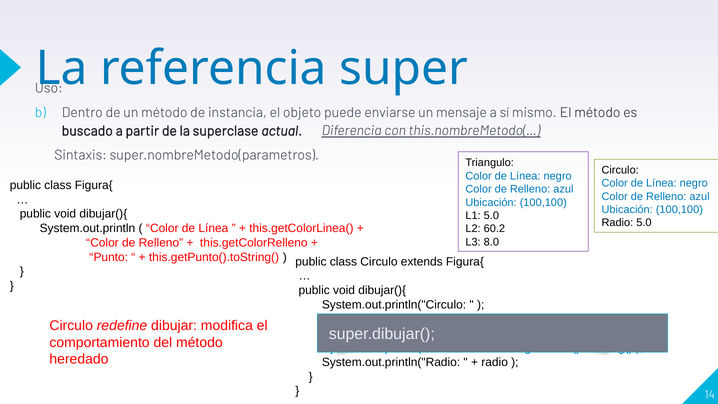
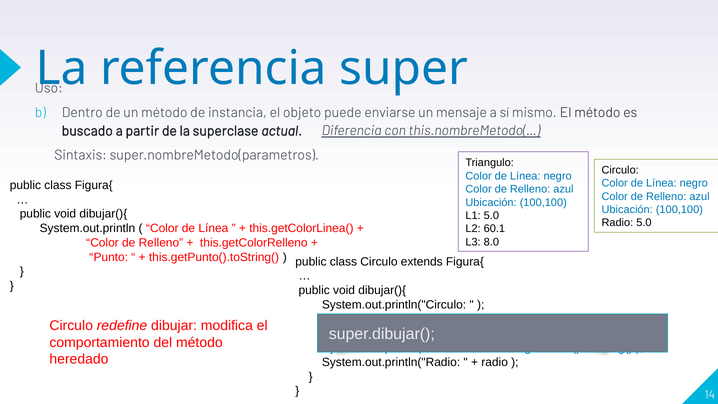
60.2: 60.2 -> 60.1 (494, 229)
